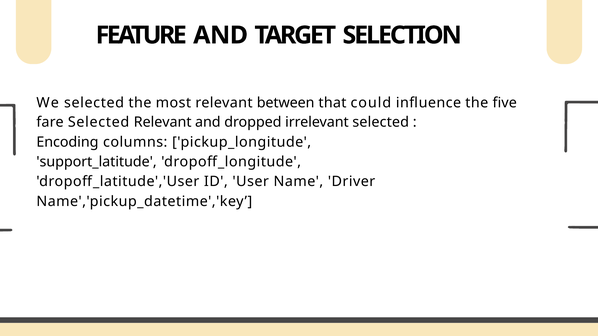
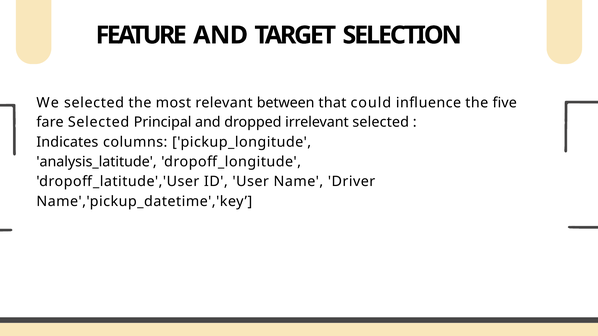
Selected Relevant: Relevant -> Principal (163, 122)
Encoding: Encoding -> Indicates (67, 142)
support_latitude: support_latitude -> analysis_latitude (97, 162)
